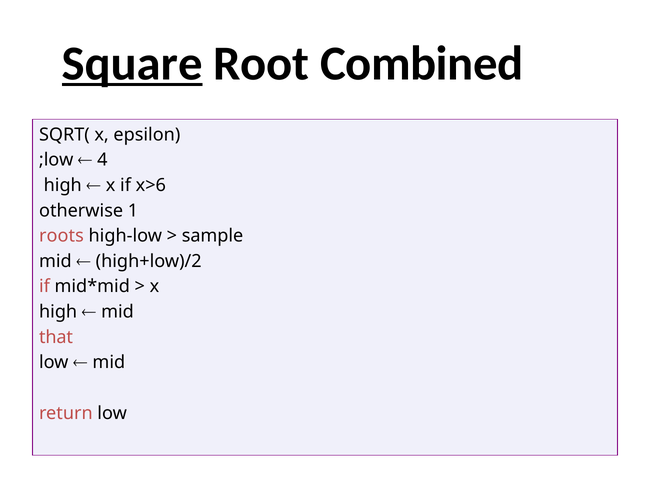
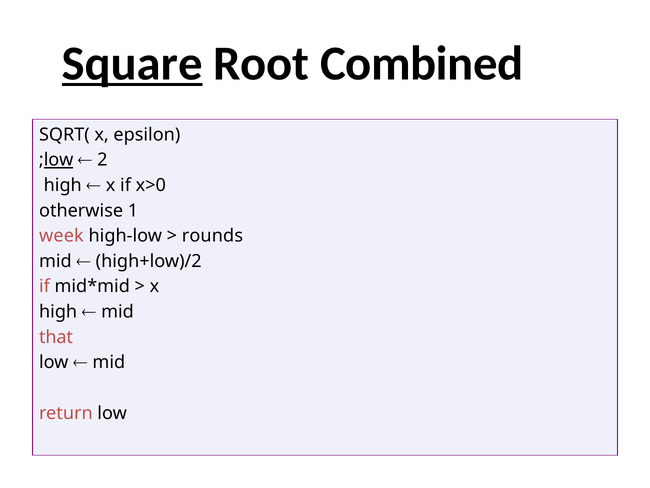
low underline: none -> present (59, 160)
4: 4 -> 2 (102, 160)
x>6: x>6 -> x>0 (151, 185)
roots: roots -> week (61, 236)
sample: sample -> rounds (212, 236)
